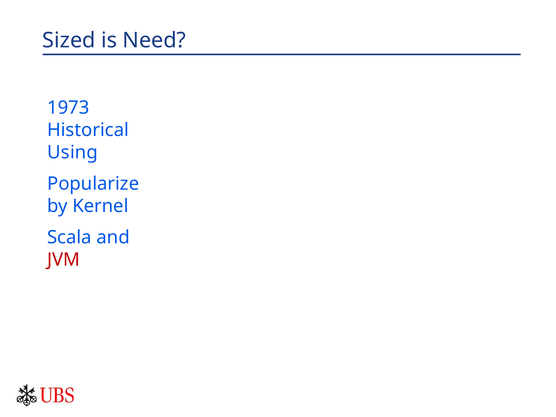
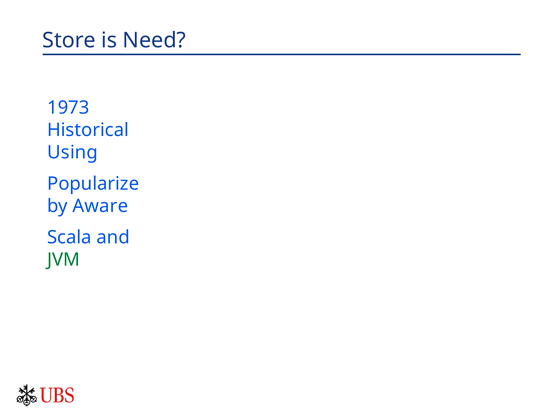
Sized: Sized -> Store (69, 40)
Kernel: Kernel -> Aware (100, 206)
JVM colour: red -> green (64, 260)
